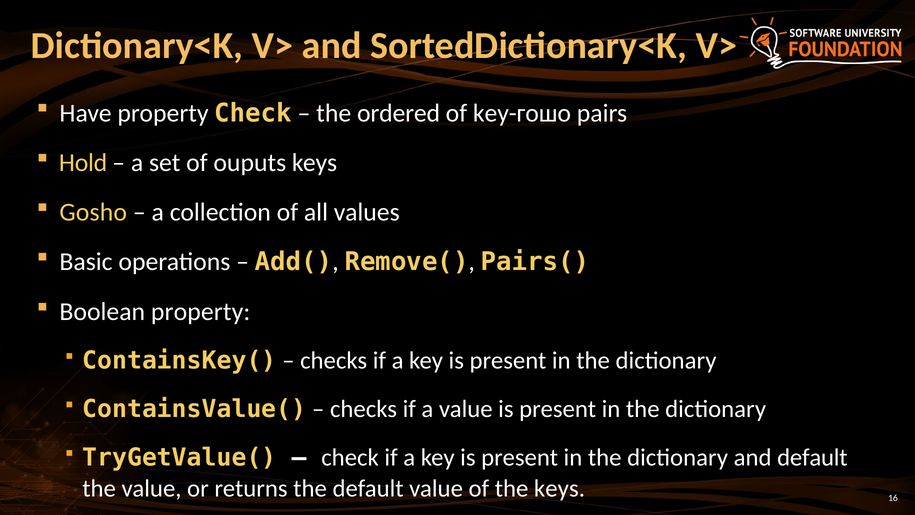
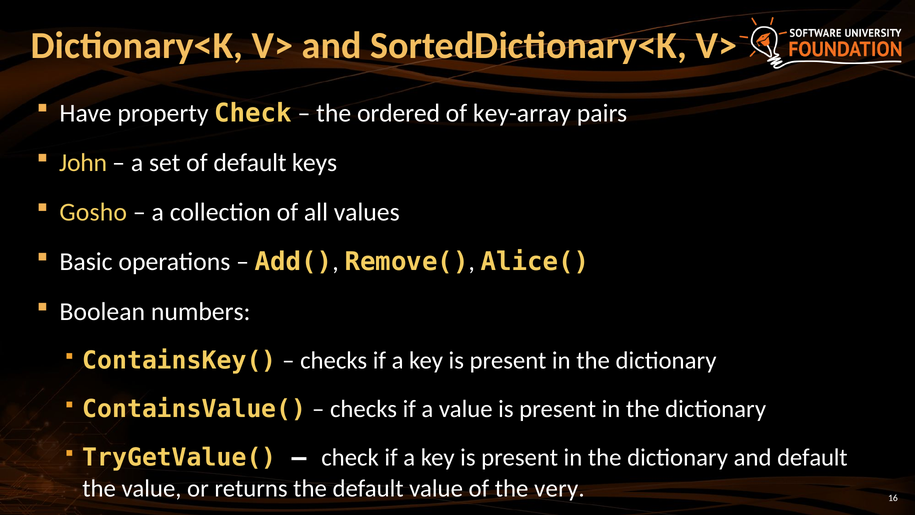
key-гошо: key-гошо -> key-array (522, 113)
Hold: Hold -> John (83, 163)
of ouputs: ouputs -> default (250, 163)
Pairs(: Pairs( -> Alice( (535, 262)
Boolean property: property -> numbers (201, 311)
the keys: keys -> very (559, 488)
